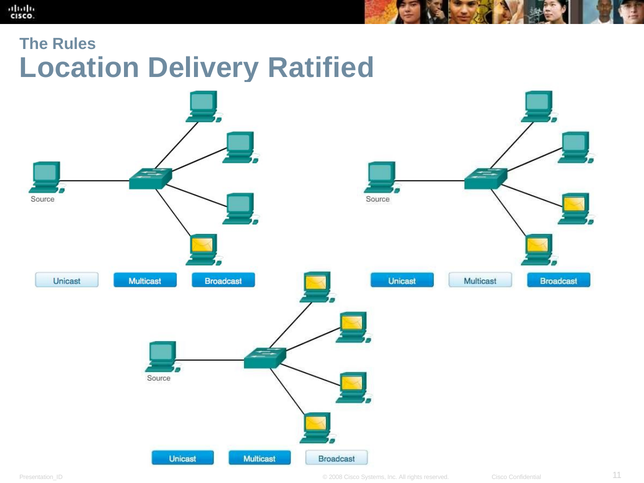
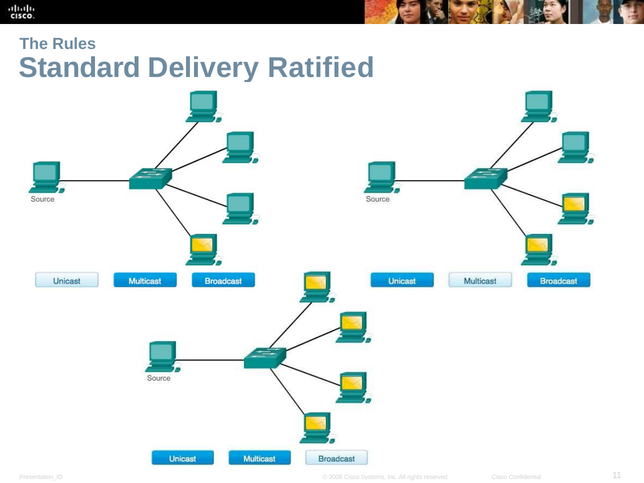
Location: Location -> Standard (80, 68)
